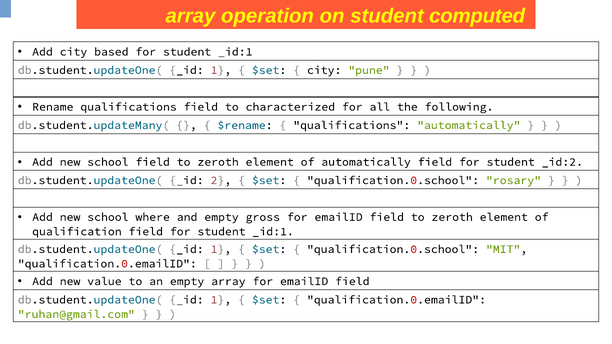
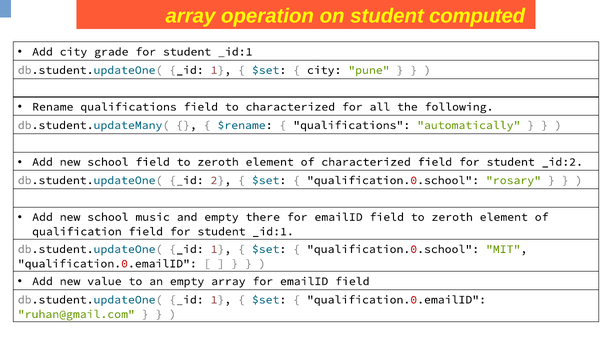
based: based -> grade (111, 52)
of automatically: automatically -> characterized (366, 162)
where: where -> music (153, 217)
gross: gross -> there (263, 217)
